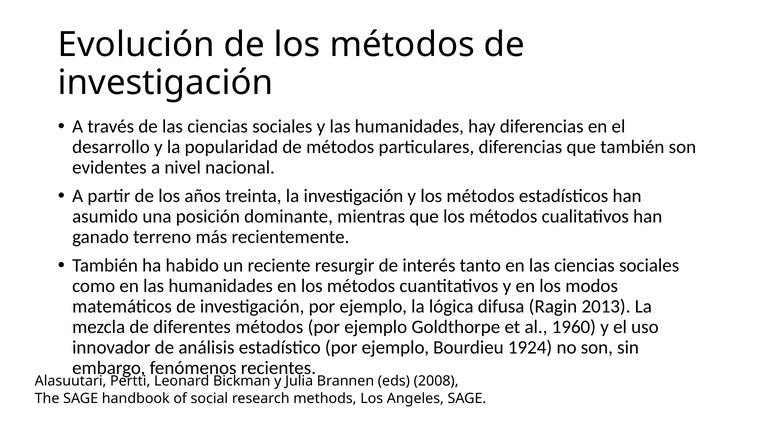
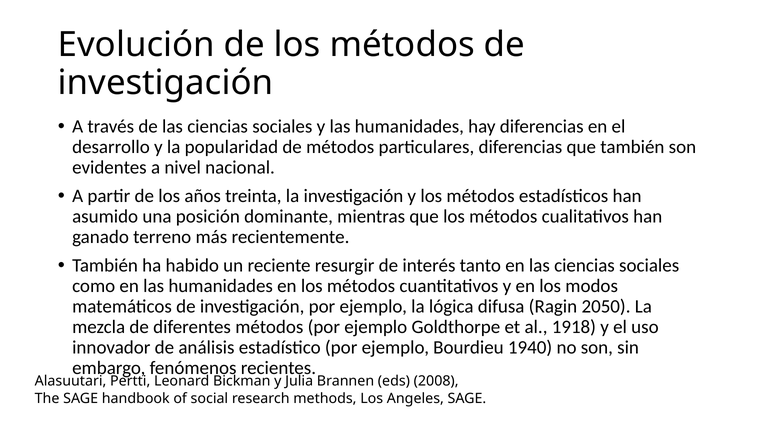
2013: 2013 -> 2050 (606, 307)
1960: 1960 -> 1918 (574, 327)
1924: 1924 -> 1940 (530, 348)
